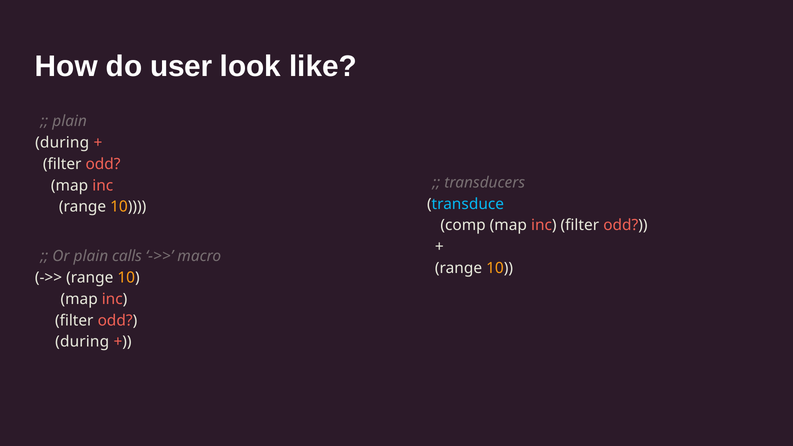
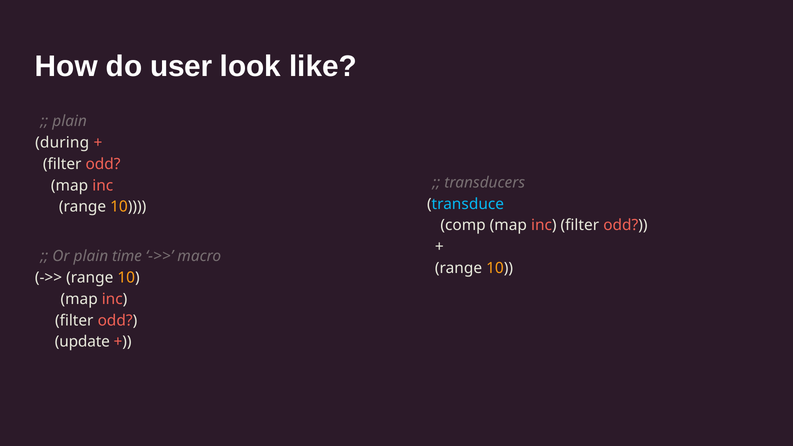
calls: calls -> time (127, 256)
during: during -> update (82, 342)
